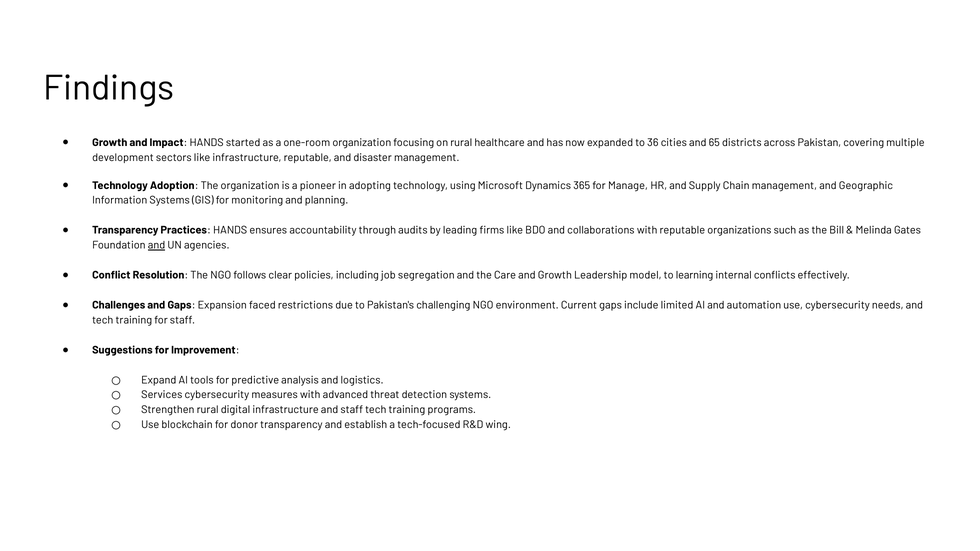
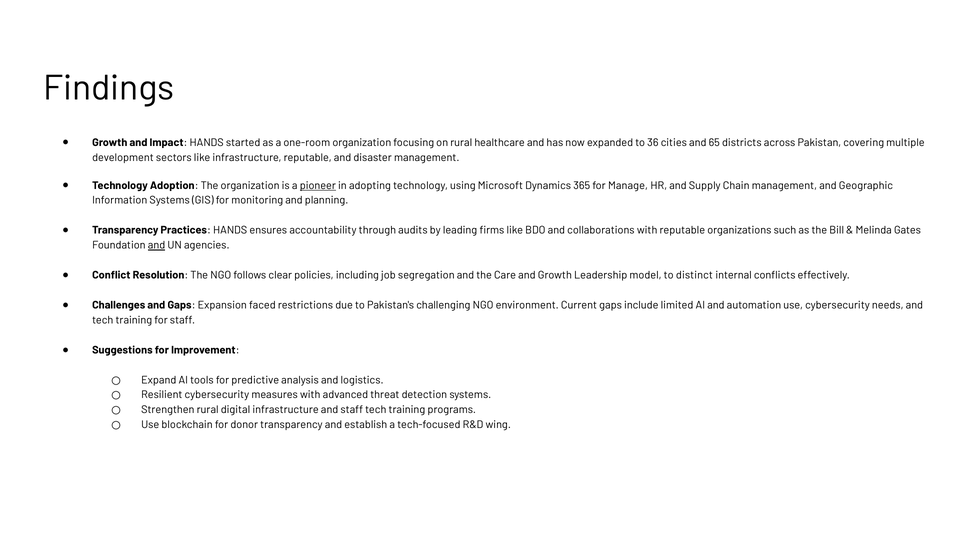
pioneer underline: none -> present (318, 186)
learning: learning -> distinct (694, 275)
Services: Services -> Resilient (162, 395)
